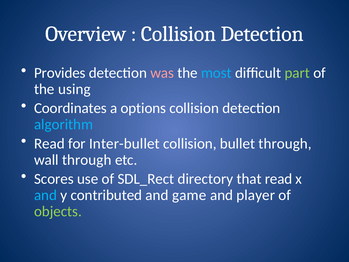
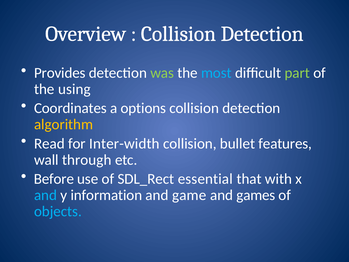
was colour: pink -> light green (162, 73)
algorithm colour: light blue -> yellow (64, 124)
Inter-bullet: Inter-bullet -> Inter-width (124, 143)
bullet through: through -> features (285, 143)
Scores: Scores -> Before (54, 179)
directory: directory -> essential (205, 179)
that read: read -> with (278, 179)
contributed: contributed -> information (106, 195)
player: player -> games (256, 195)
objects colour: light green -> light blue (58, 211)
